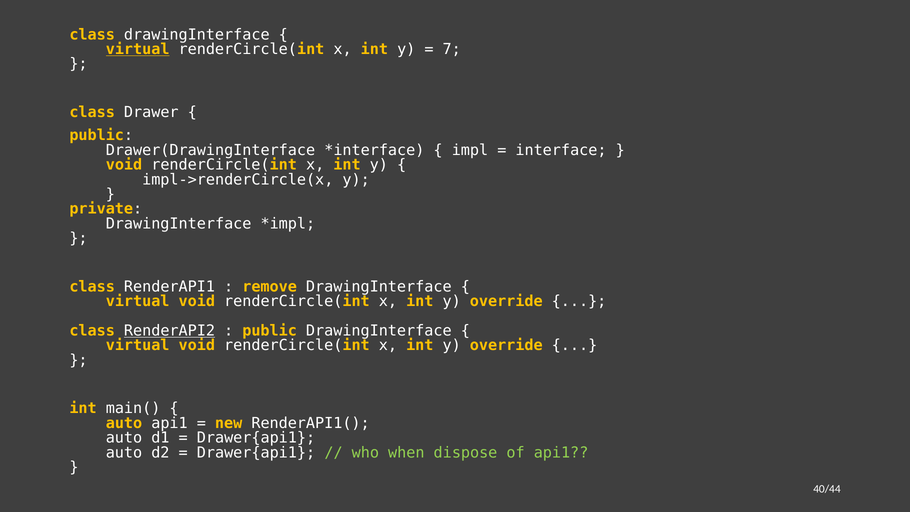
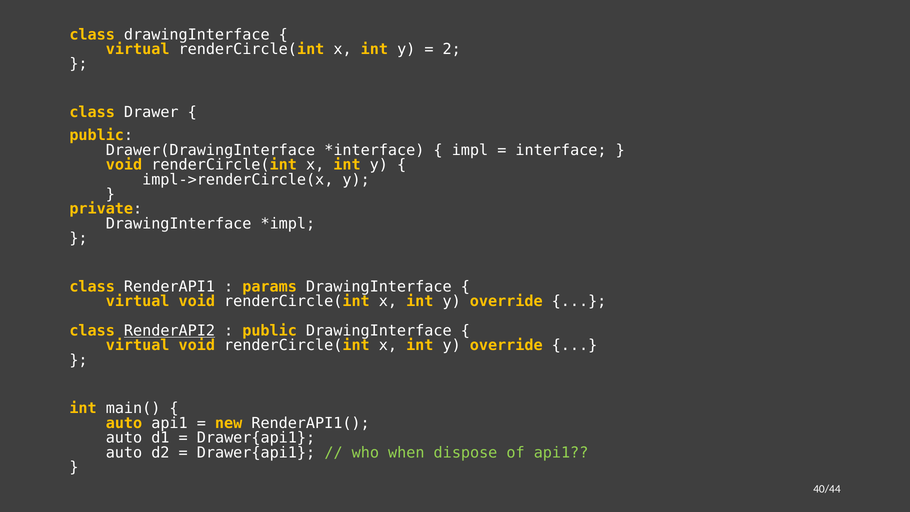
virtual underline: present -> none (138, 49)
7: 7 -> 2 (452, 49)
remove: remove -> params (270, 287)
